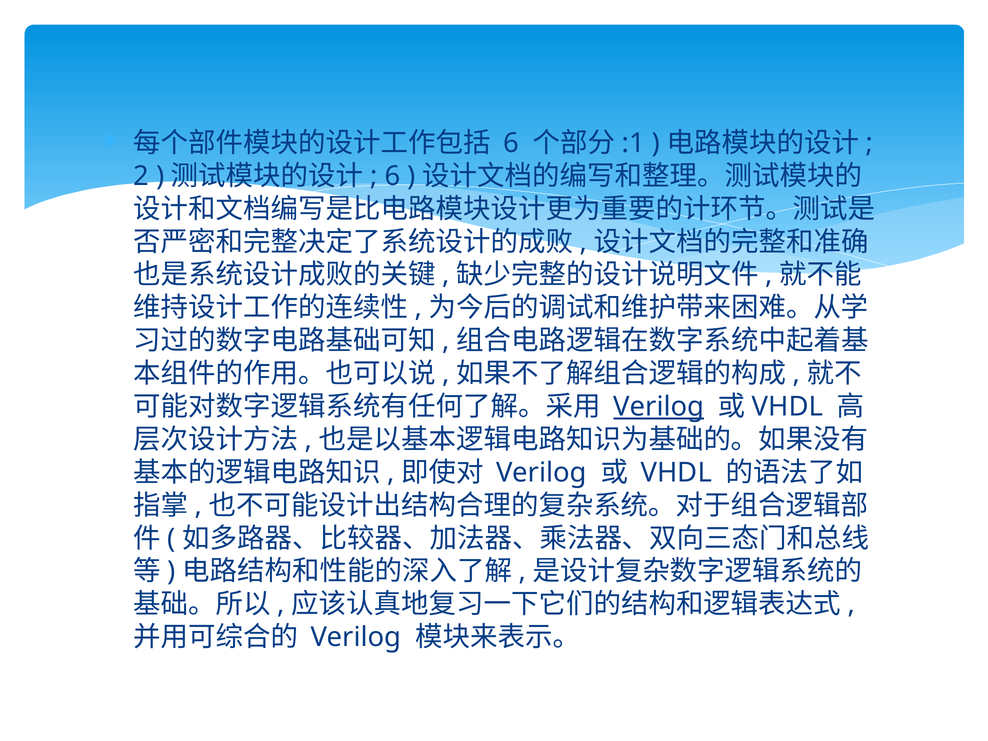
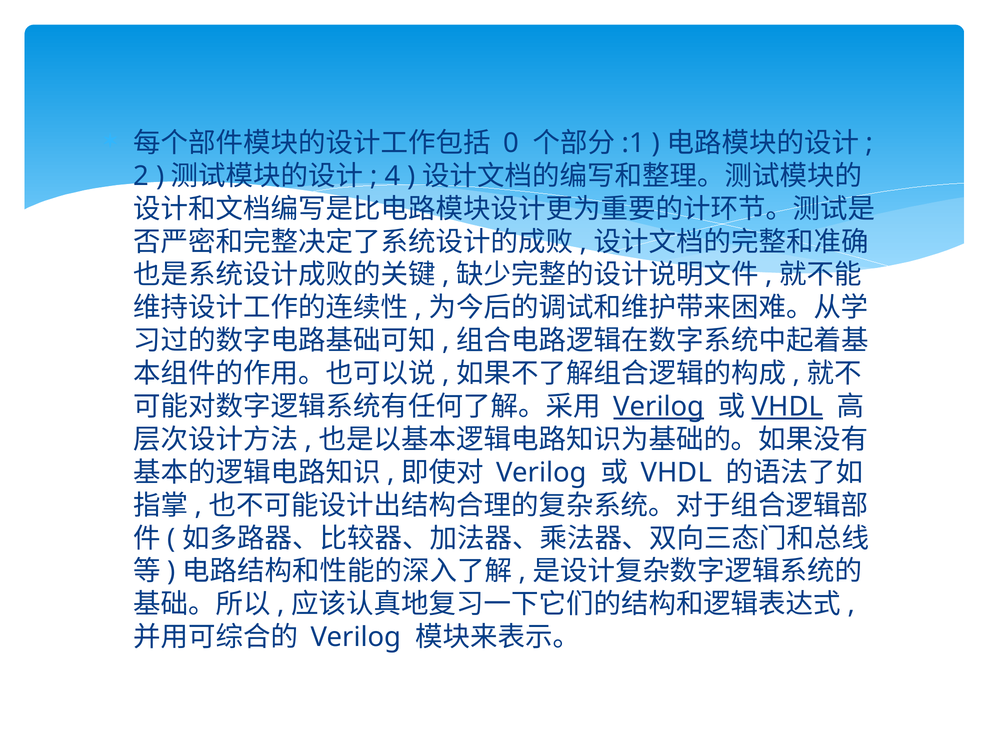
6: 6 -> 0 (511, 143)
6: 6 -> 4 (392, 176)
VHDL underline: none -> present (787, 407)
